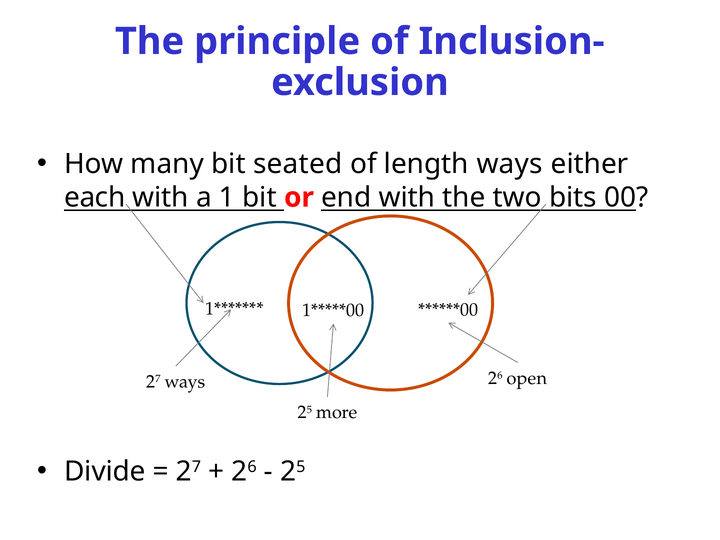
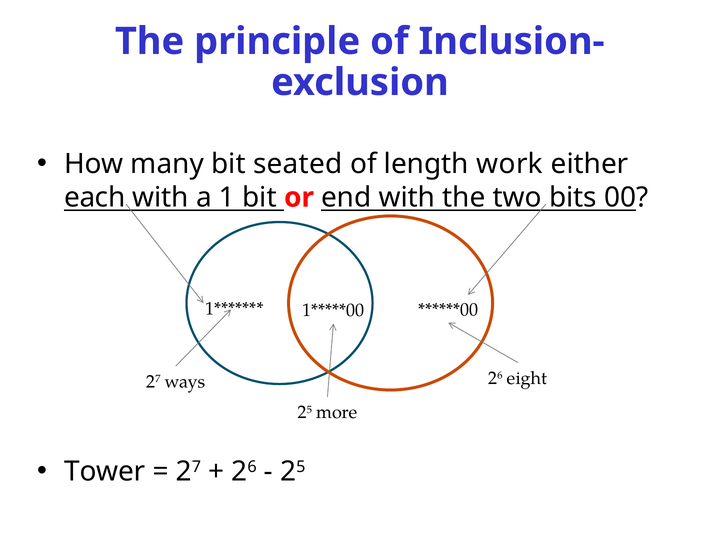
length ways: ways -> work (510, 164)
open: open -> eight (527, 378)
Divide: Divide -> Tower (105, 471)
